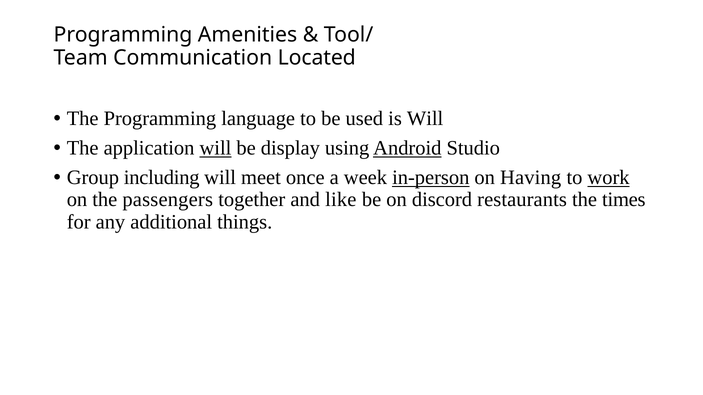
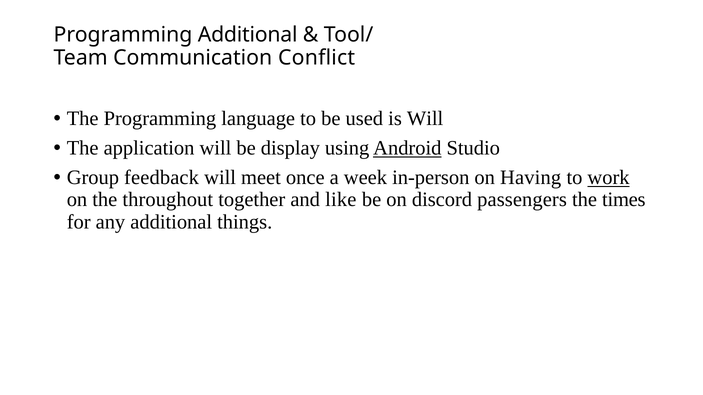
Programming Amenities: Amenities -> Additional (248, 35)
Located: Located -> Conflict (317, 58)
will underline: present -> none (215, 148)
including: including -> feedback (162, 178)
in-person underline: present -> none (431, 178)
passengers: passengers -> throughout (168, 200)
restaurants: restaurants -> passengers (522, 200)
